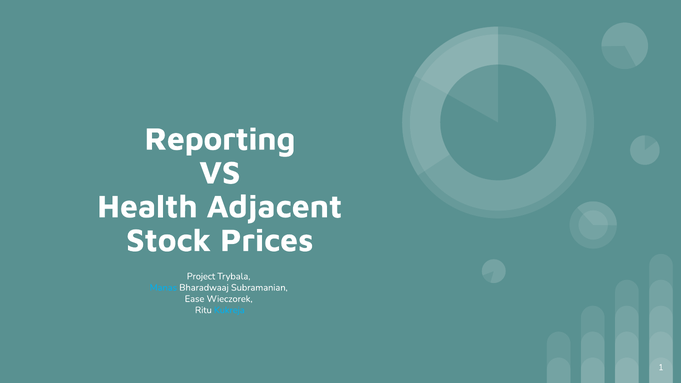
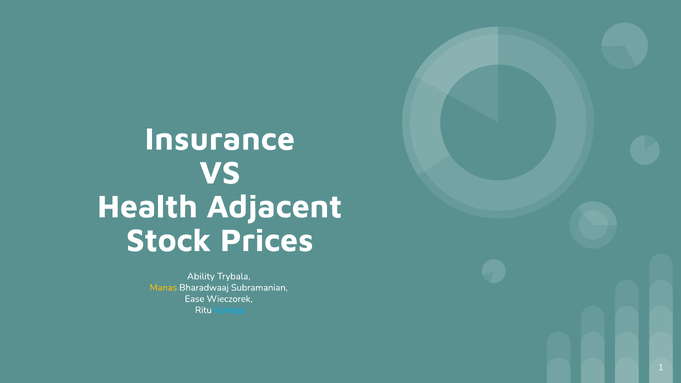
Reporting: Reporting -> Insurance (220, 139)
Project: Project -> Ability (201, 276)
Manas colour: light blue -> yellow (163, 288)
